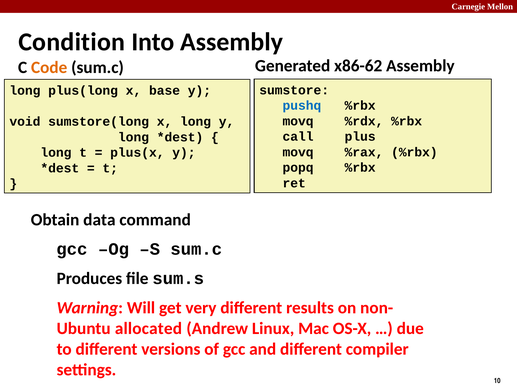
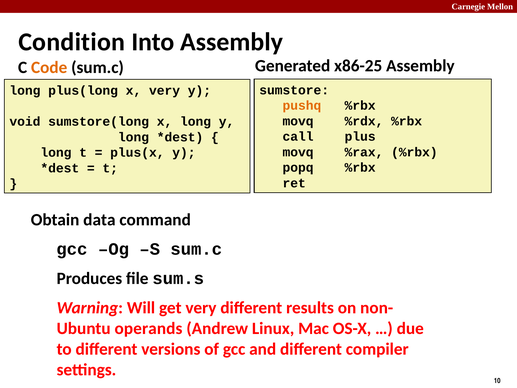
x86-62: x86-62 -> x86-25 (358, 66)
x base: base -> very (165, 90)
pushq colour: blue -> orange (302, 106)
allocated: allocated -> operands (148, 328)
